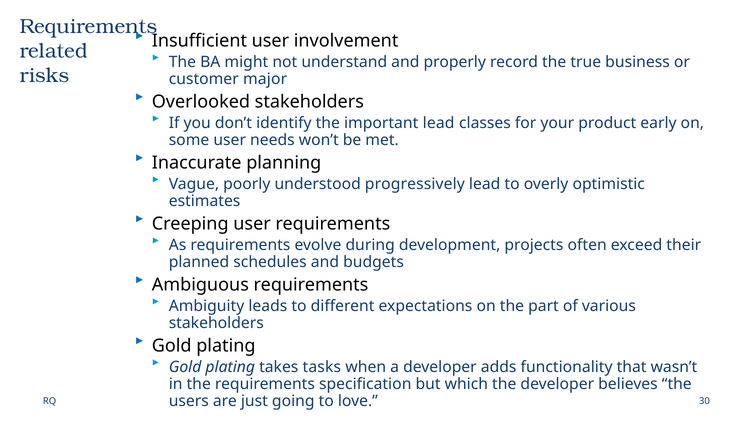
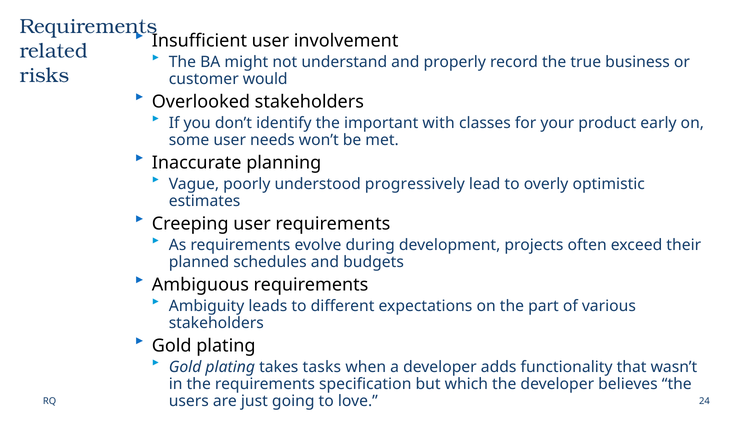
major: major -> would (265, 79)
important lead: lead -> with (439, 123)
30: 30 -> 24 (704, 402)
